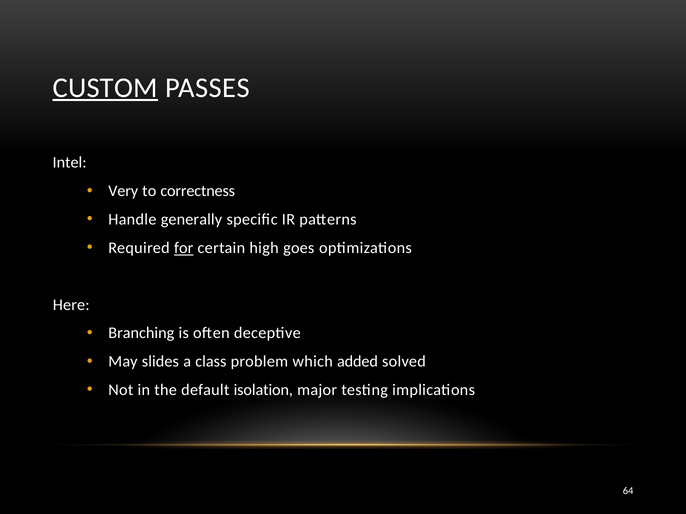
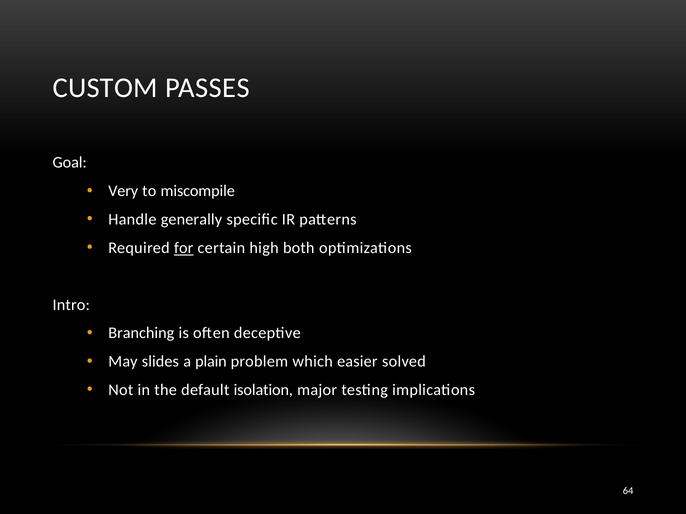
CUSTOM underline: present -> none (105, 88)
Intel: Intel -> Goal (70, 163)
correctness: correctness -> miscompile (198, 191)
goes: goes -> both (299, 248)
Here: Here -> Intro (71, 305)
class: class -> plain (211, 362)
added: added -> easier (357, 362)
